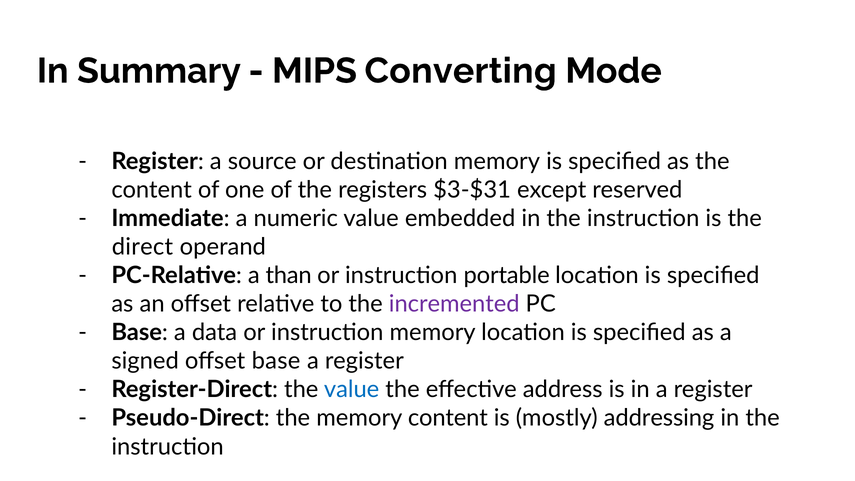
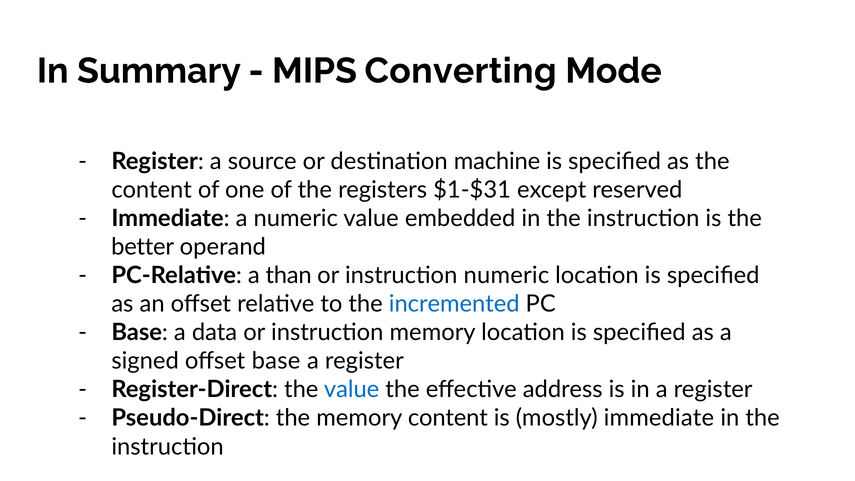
destination memory: memory -> machine (497, 162)
$3-$31: $3-$31 -> $1-$31 (472, 190)
direct: direct -> better (143, 247)
instruction portable: portable -> numeric (506, 276)
incremented colour: purple -> blue (454, 304)
mostly addressing: addressing -> immediate (659, 418)
